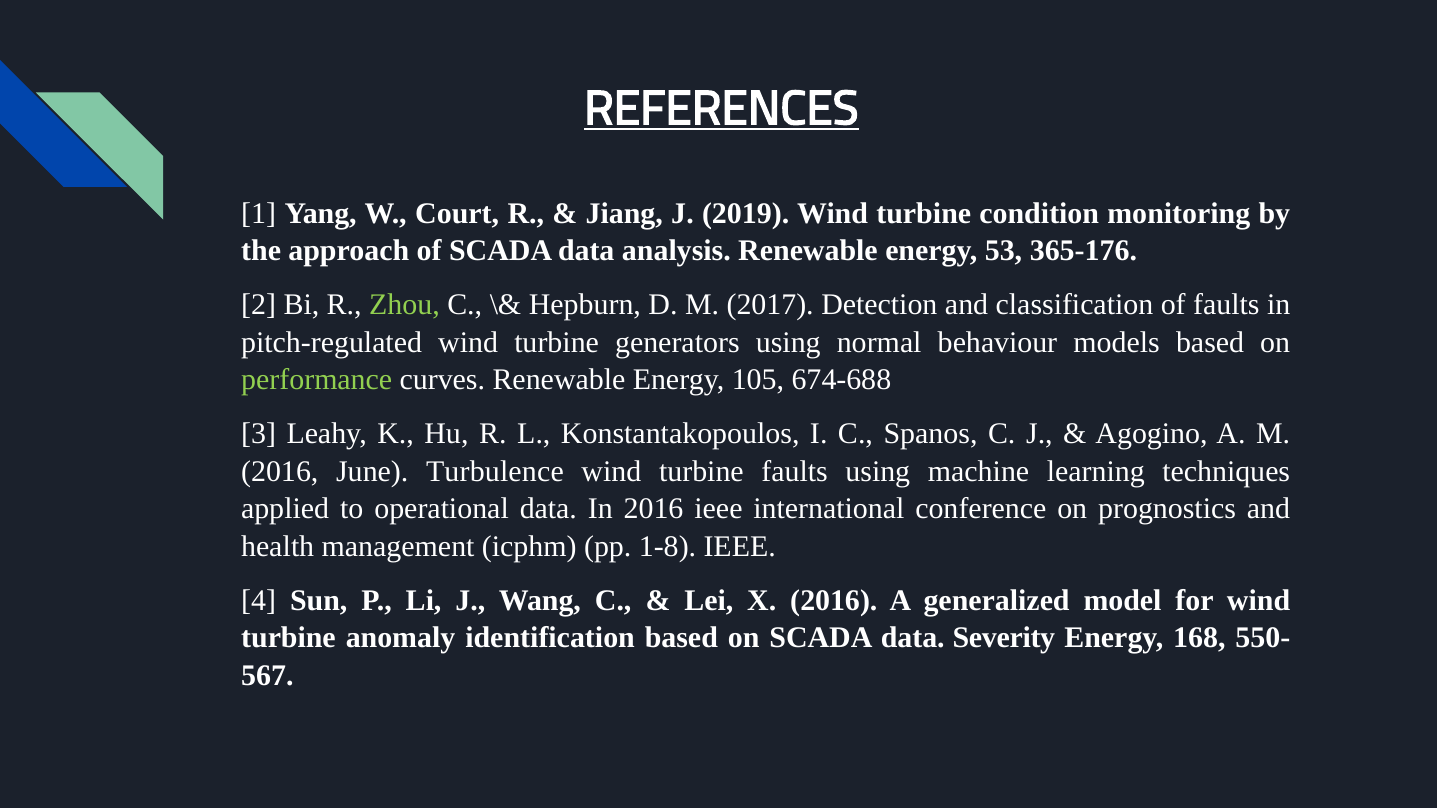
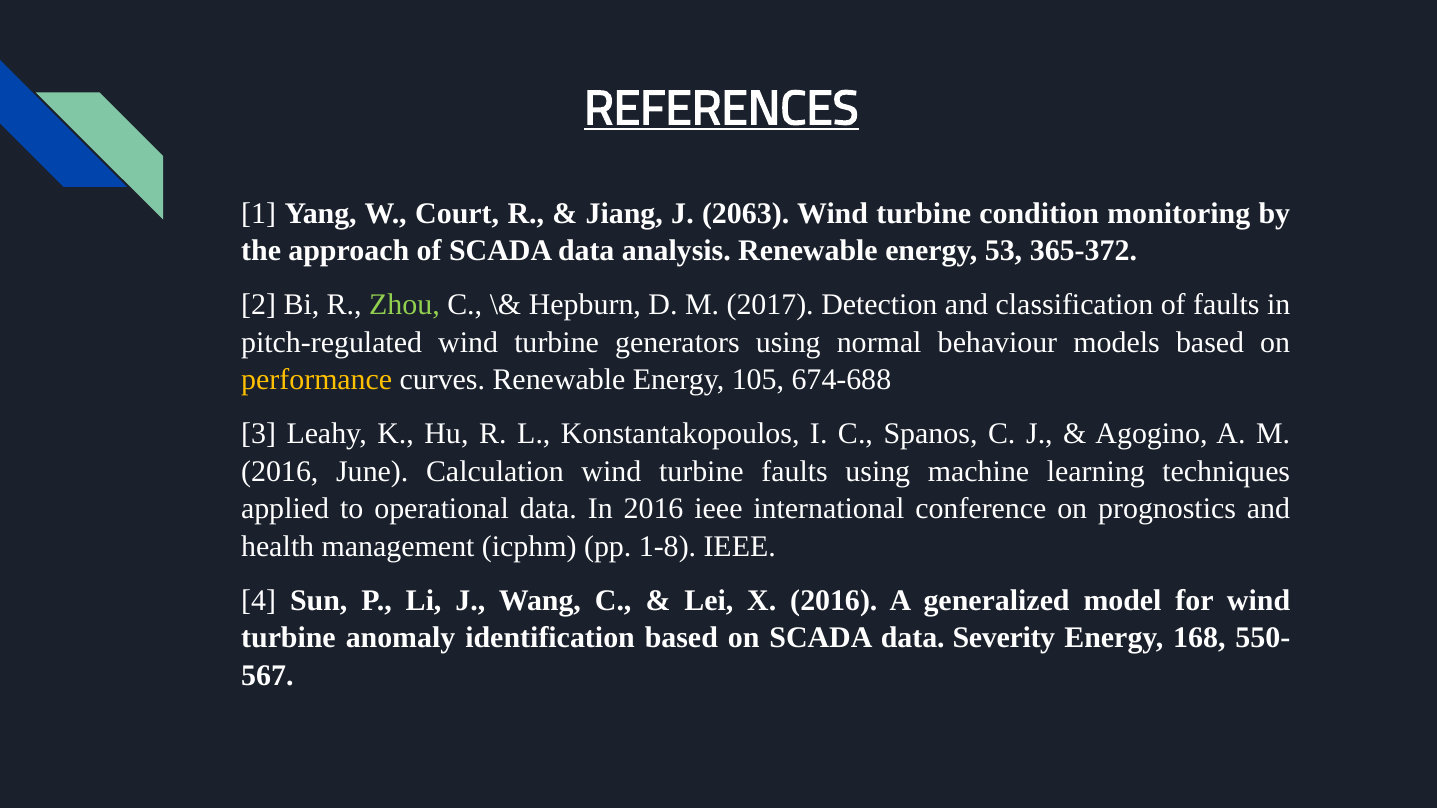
2019: 2019 -> 2063 (746, 213)
365-176: 365-176 -> 365-372 (1083, 251)
performance colour: light green -> yellow (317, 380)
Turbulence: Turbulence -> Calculation (495, 472)
